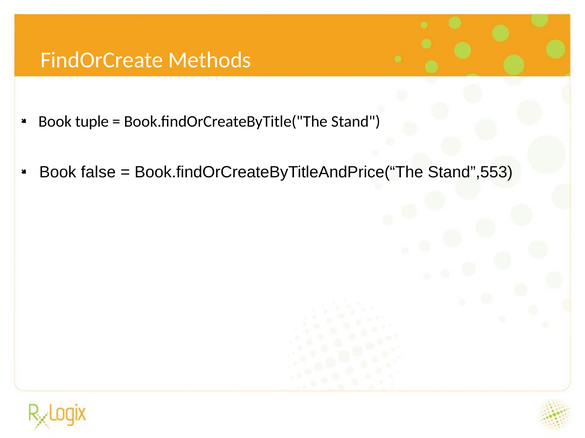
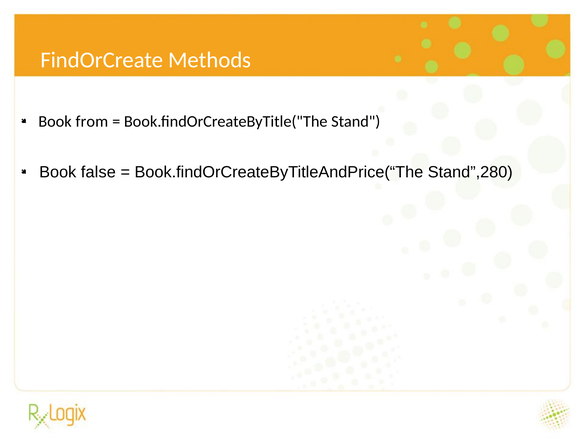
tuple: tuple -> from (92, 122)
Stand”,553: Stand”,553 -> Stand”,280 (470, 172)
